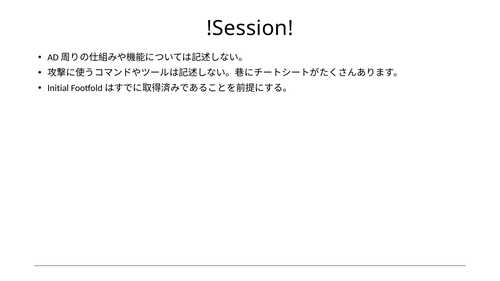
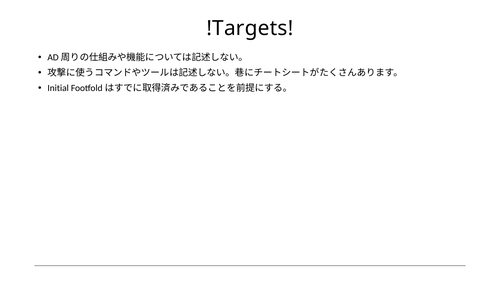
!Session: !Session -> !Targets (250, 28)
